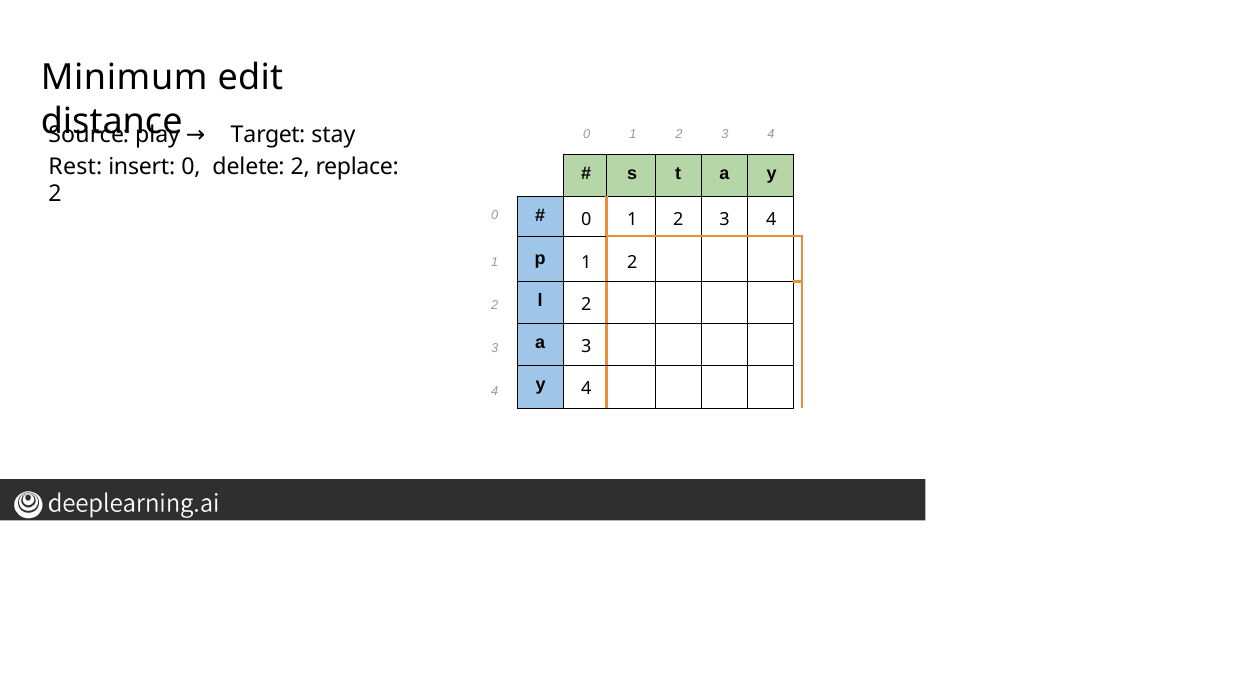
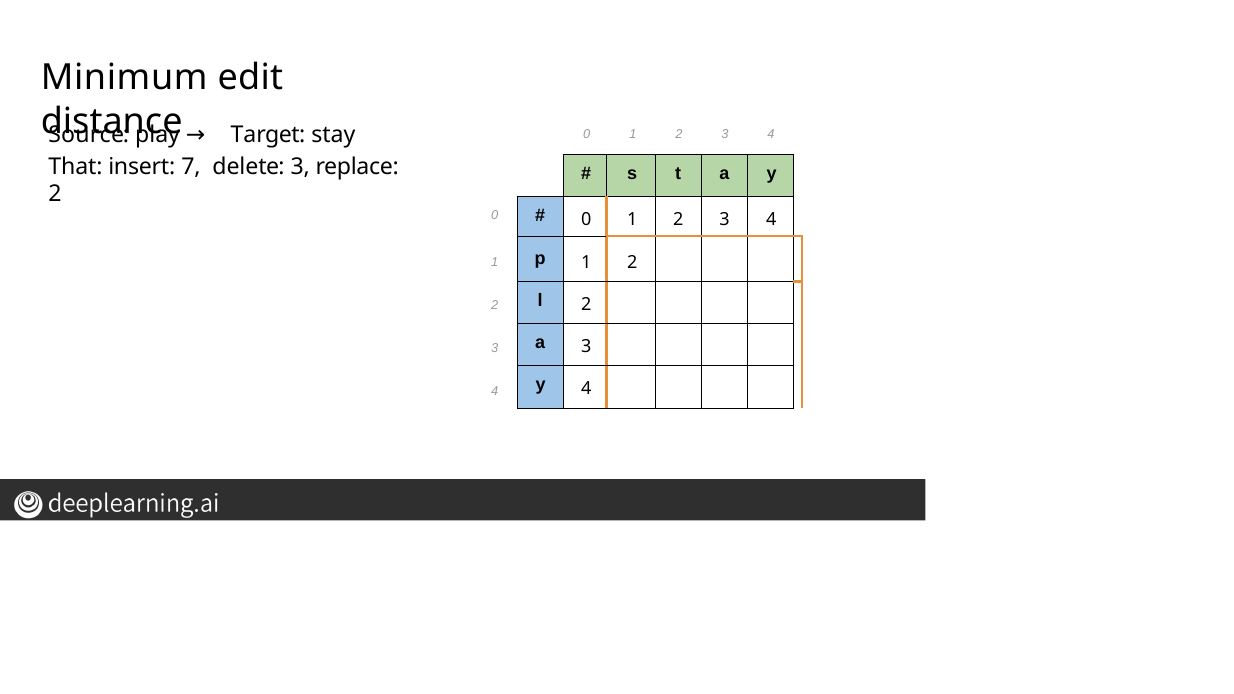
Rest: Rest -> That (76, 166)
insert 0: 0 -> 7 (191, 166)
delete 2: 2 -> 3 (300, 166)
